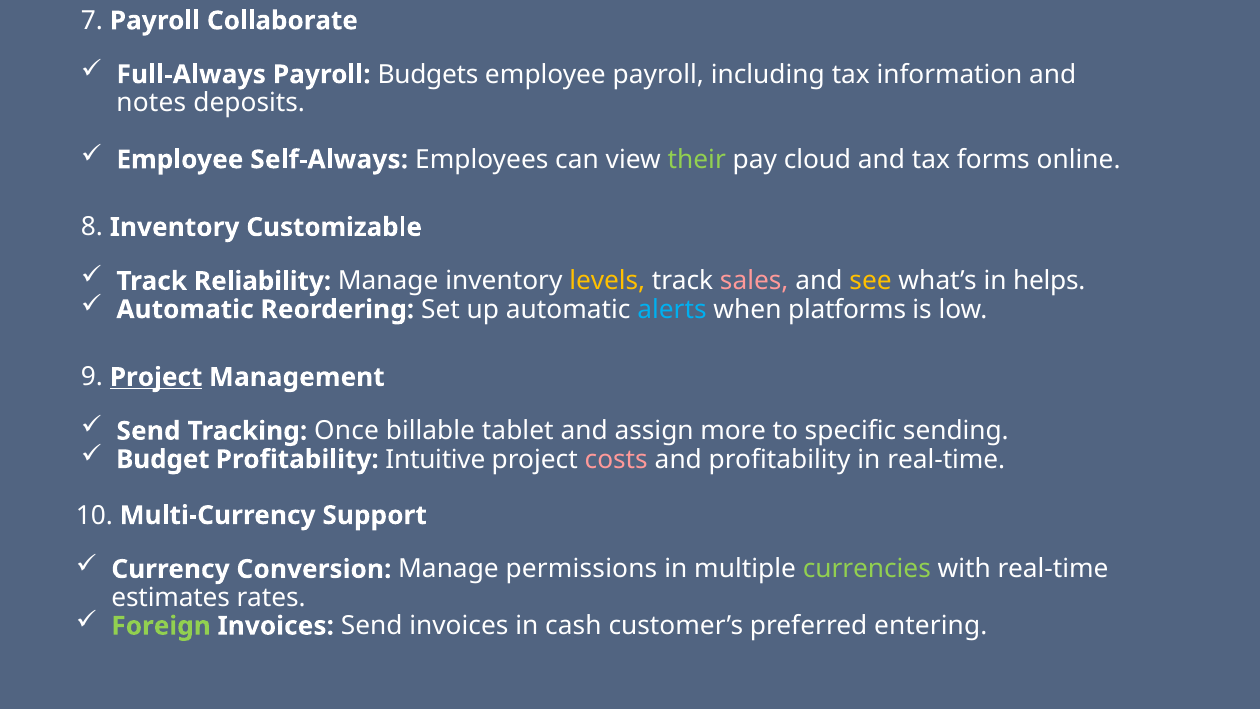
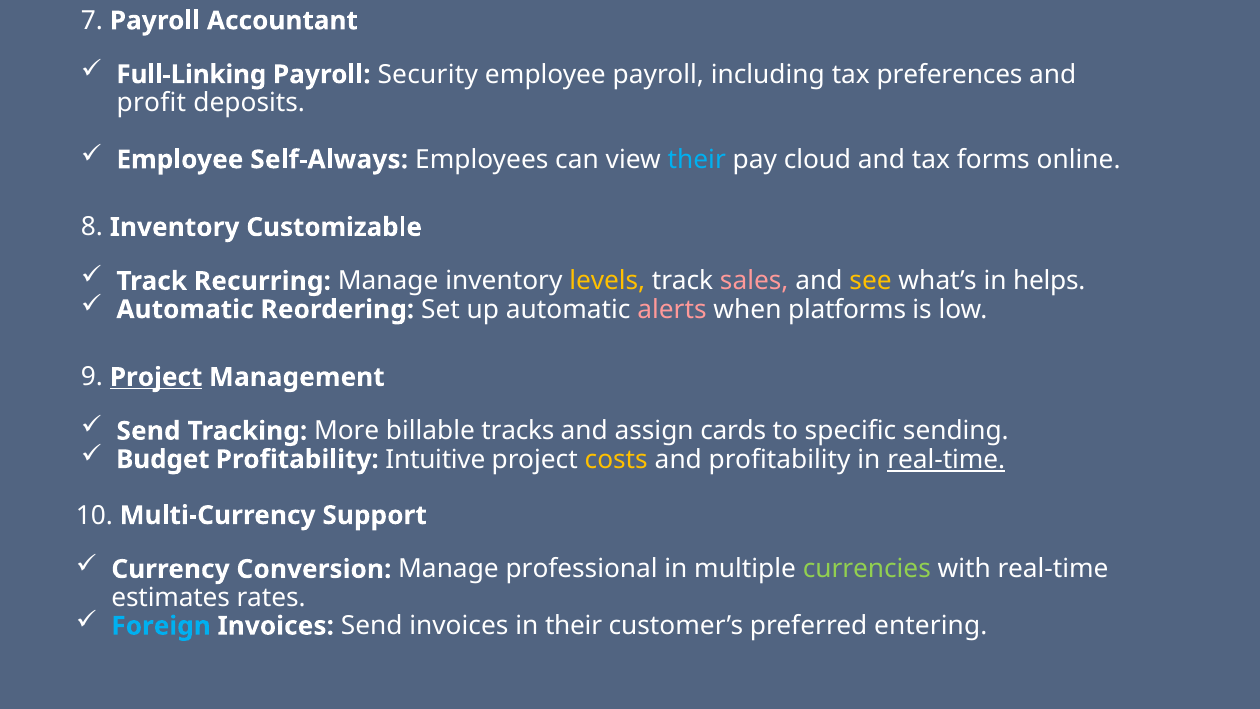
Collaborate: Collaborate -> Accountant (282, 21)
Full-Always: Full-Always -> Full-Linking (191, 75)
Budgets: Budgets -> Security (428, 75)
information: information -> preferences (950, 75)
notes: notes -> profit (151, 103)
their colour: light green -> light blue (697, 160)
Reliability: Reliability -> Recurring (262, 281)
alerts colour: light blue -> pink (672, 309)
Once: Once -> More (347, 431)
tablet: tablet -> tracks (518, 431)
more: more -> cards (733, 431)
costs colour: pink -> yellow (616, 459)
real-time underline: none -> present (946, 459)
permissions: permissions -> professional (582, 569)
Foreign colour: light green -> light blue (161, 626)
in cash: cash -> their (574, 626)
